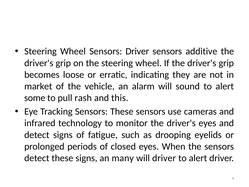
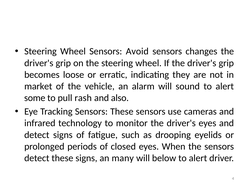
Sensors Driver: Driver -> Avoid (137, 51)
additive: additive -> changes (201, 51)
this: this -> also (120, 98)
will driver: driver -> below (164, 158)
